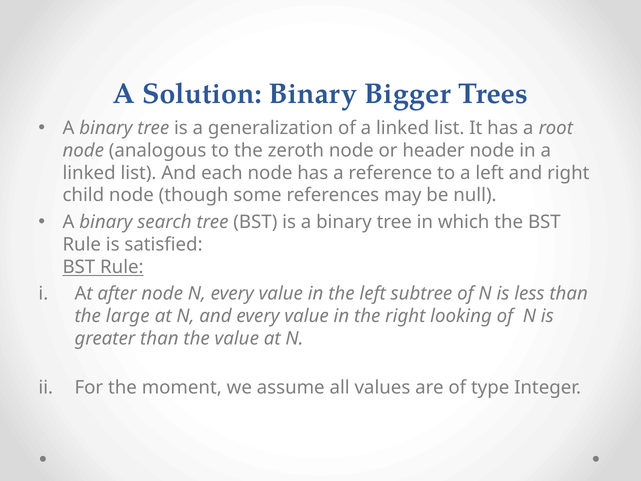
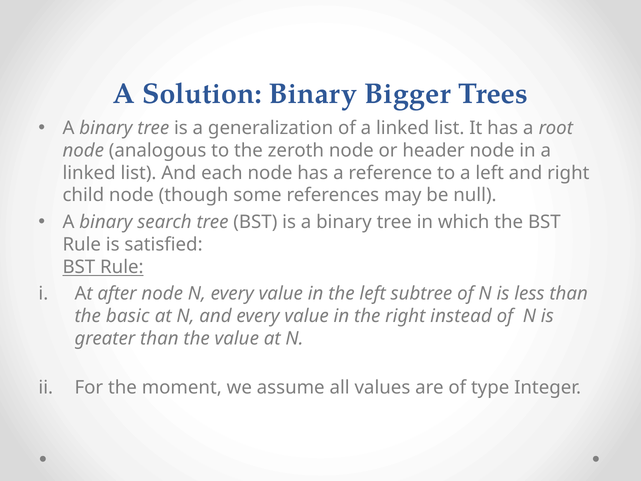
large: large -> basic (128, 316)
looking: looking -> instead (461, 316)
